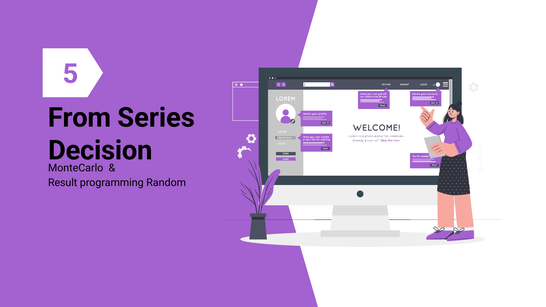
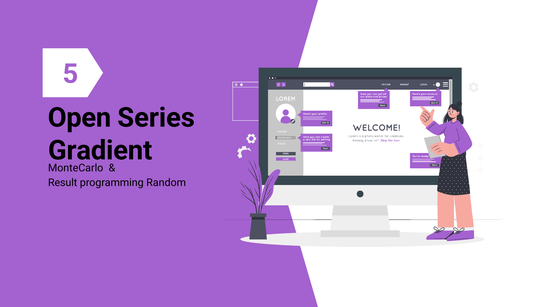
From: From -> Open (79, 118)
Decision: Decision -> Gradient (100, 150)
